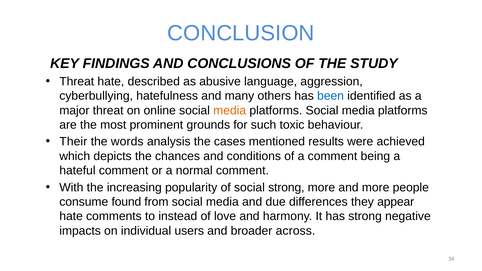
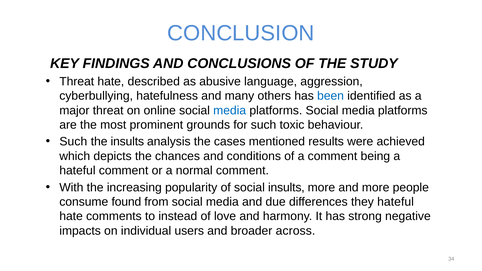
media colour: orange -> blue (230, 110)
Their: Their -> Such (73, 142)
the words: words -> insults (127, 142)
social strong: strong -> insults (286, 188)
they appear: appear -> hateful (396, 202)
